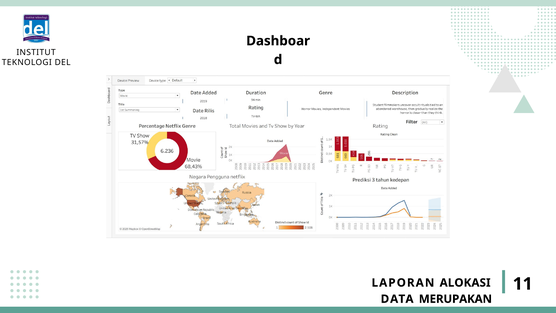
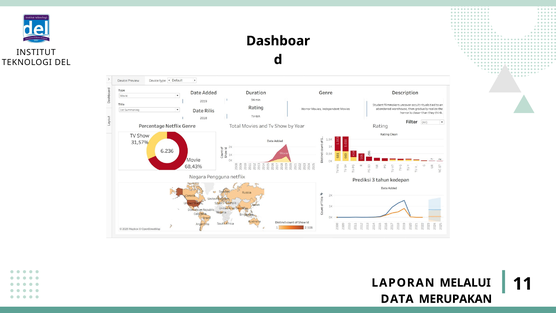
ALOKASI: ALOKASI -> MELALUI (465, 283)
